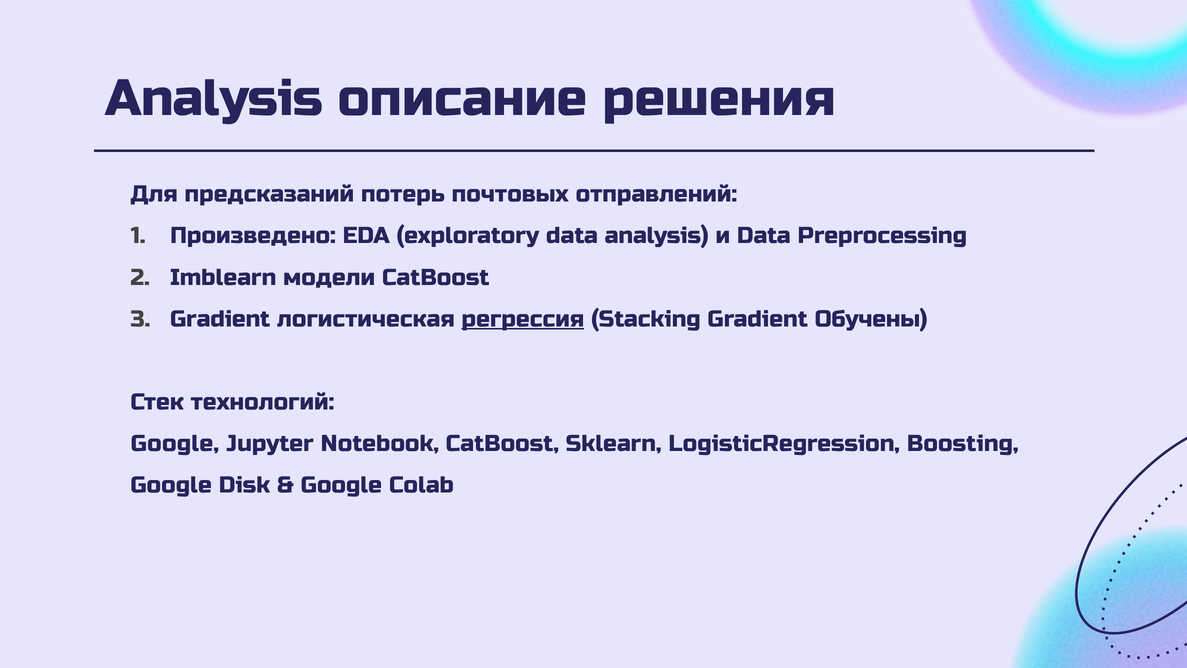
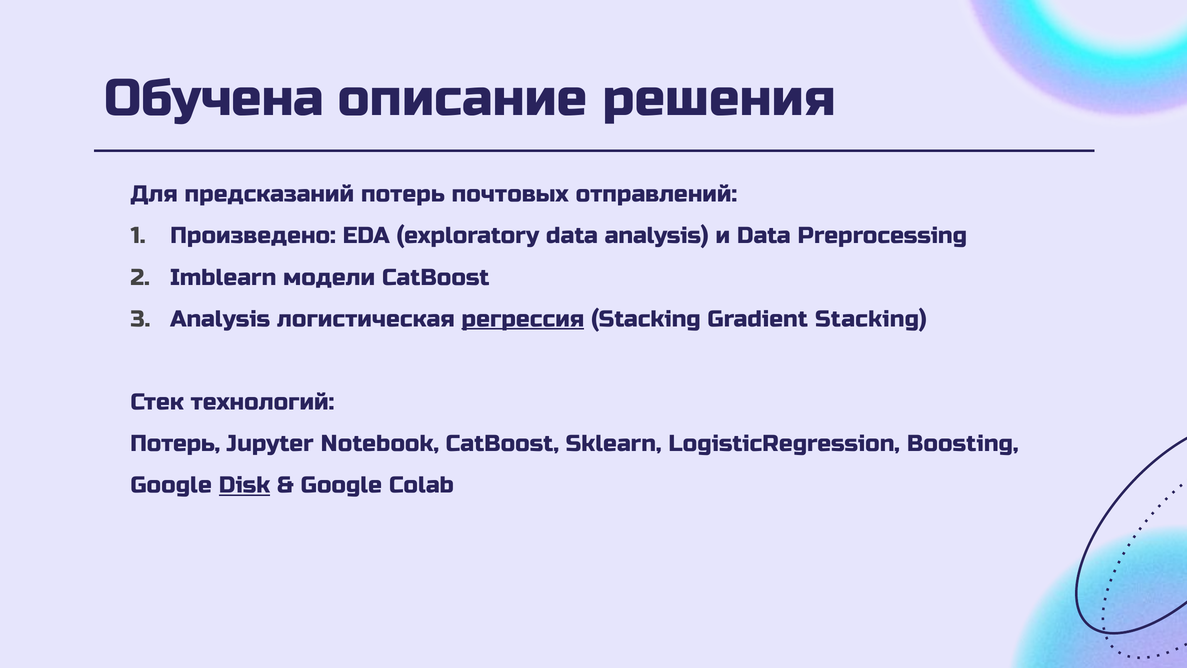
Analysis: Analysis -> Обучена (214, 98)
Gradient: Gradient -> Analysis (220, 319)
Gradient Обучены: Обучены -> Stacking (871, 319)
Google: Google -> Потерь (175, 443)
Disk underline: none -> present (244, 485)
